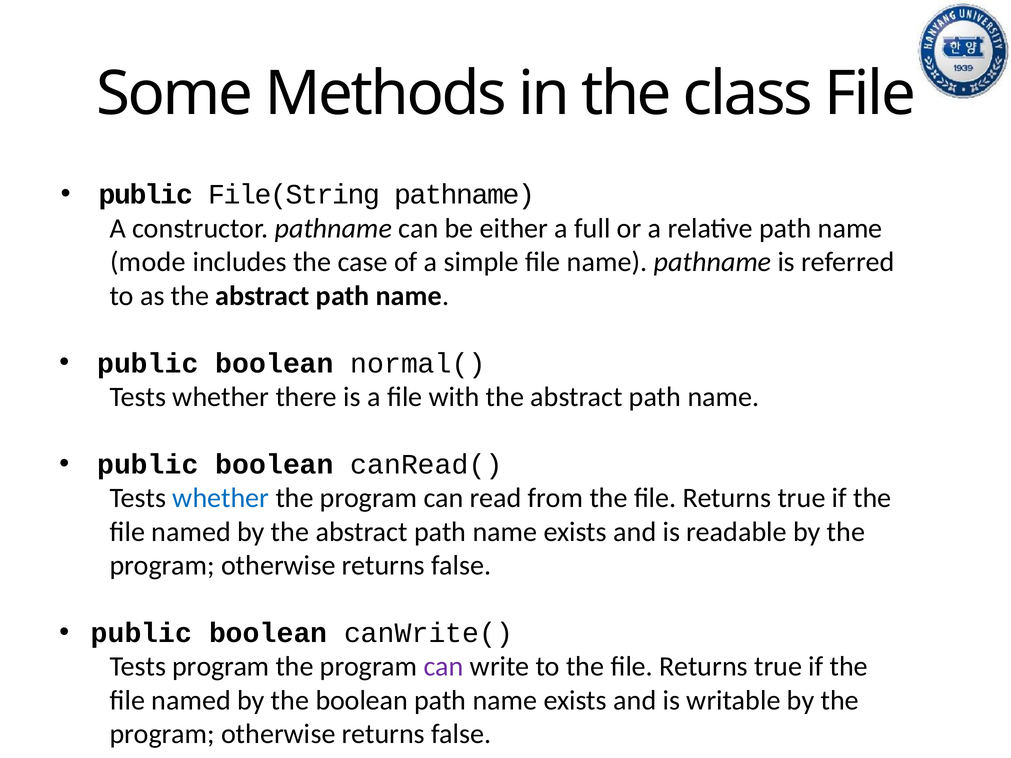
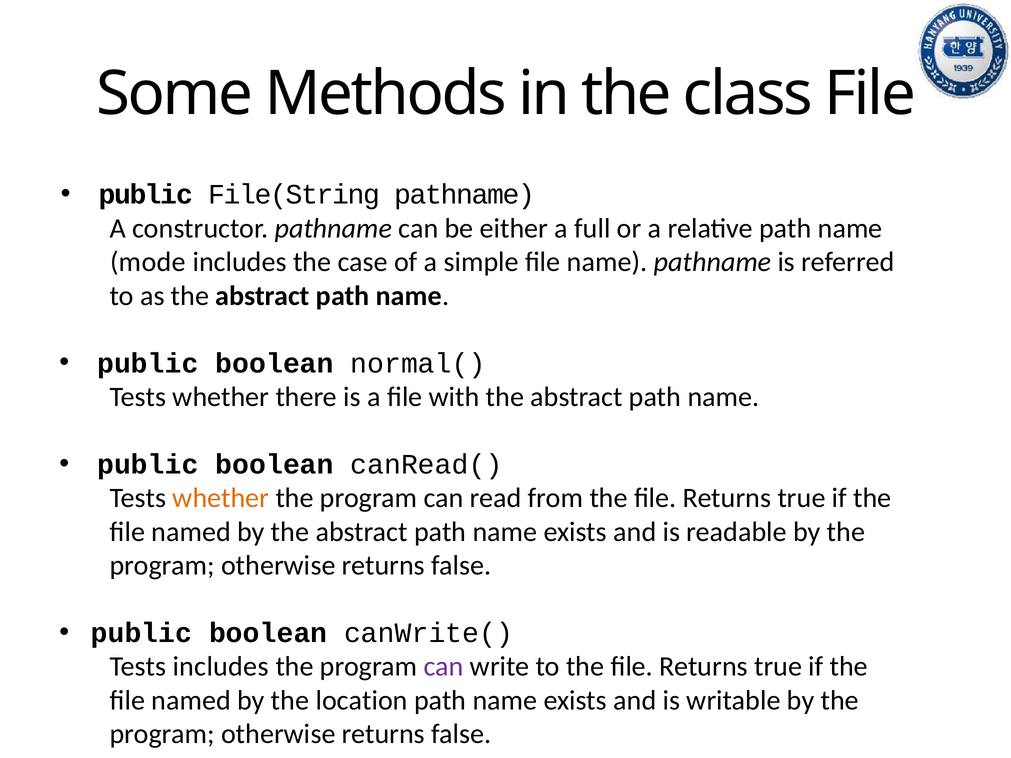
whether colour: blue -> orange (221, 498)
Tests program: program -> includes (221, 667)
the boolean: boolean -> location (362, 700)
